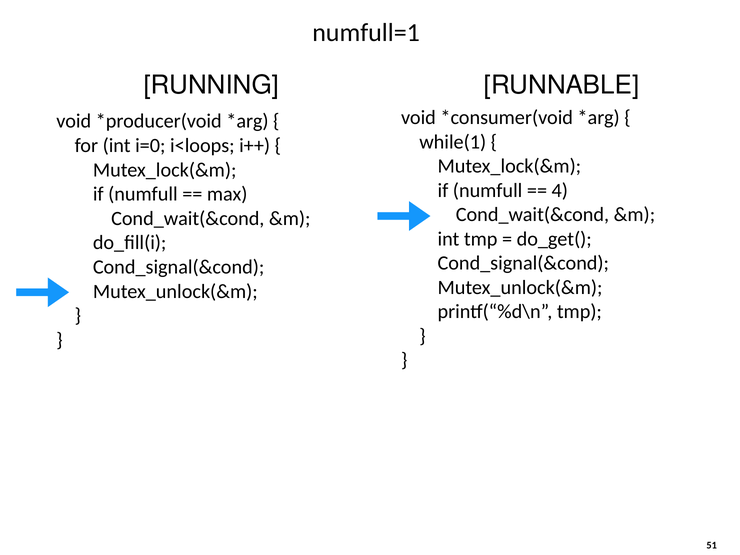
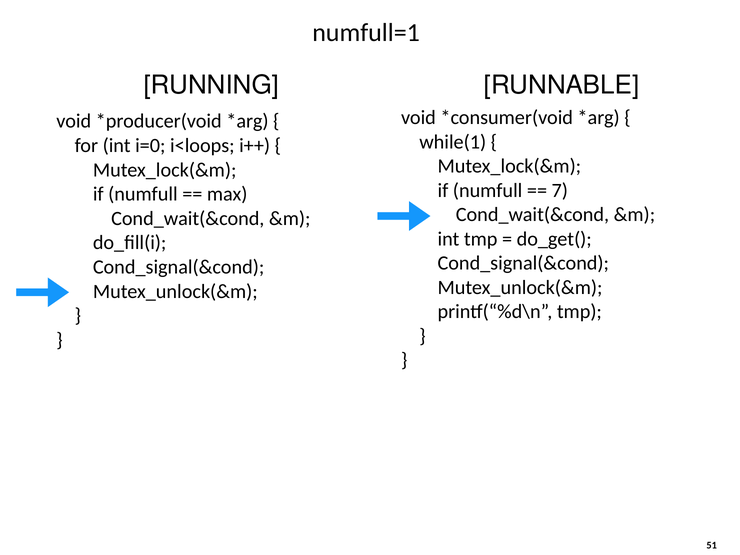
4: 4 -> 7 (560, 190)
